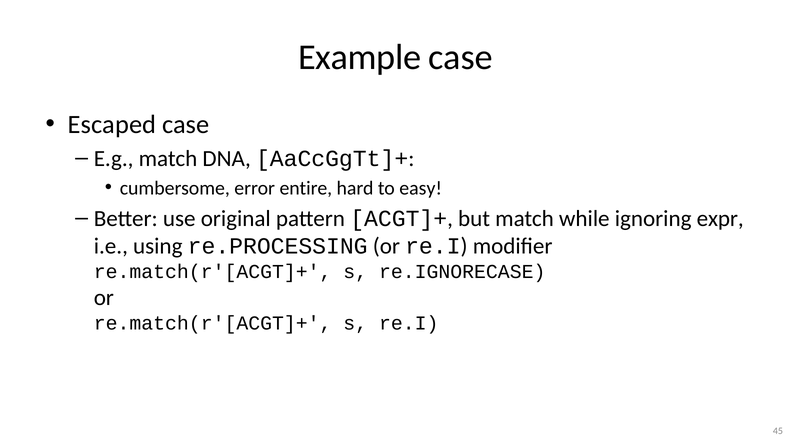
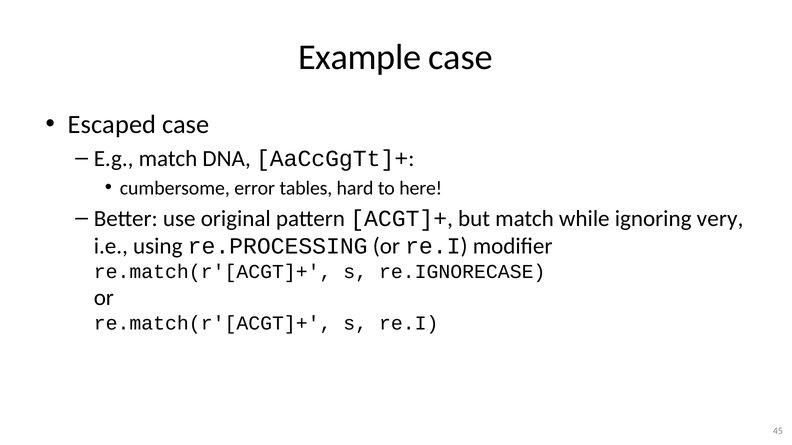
entire: entire -> tables (306, 188)
easy: easy -> here (421, 188)
expr: expr -> very (720, 219)
